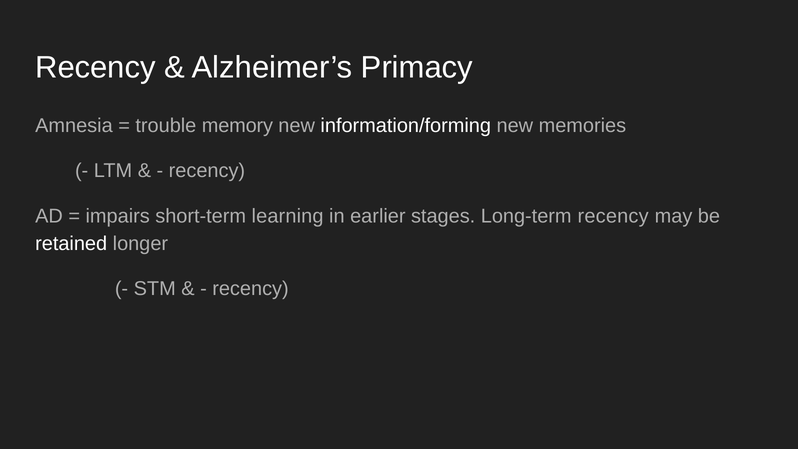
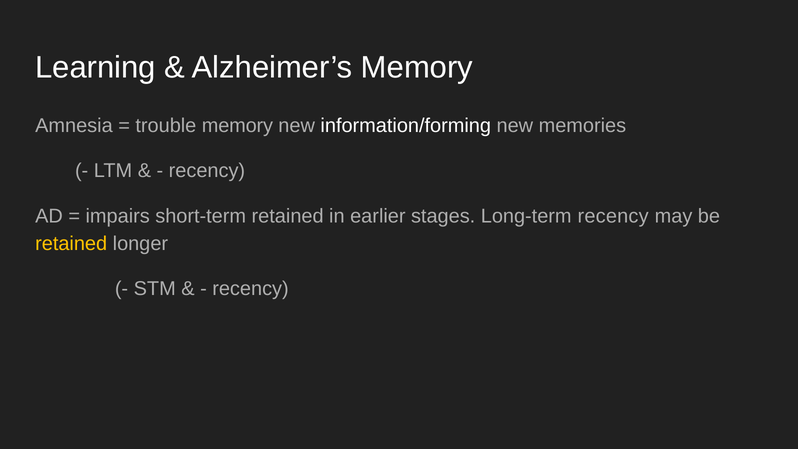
Recency: Recency -> Learning (95, 68)
Alzheimer’s Primacy: Primacy -> Memory (417, 68)
short-term learning: learning -> retained (288, 216)
retained colour: white -> yellow (71, 243)
